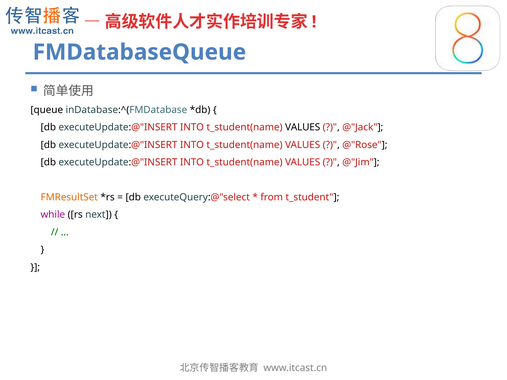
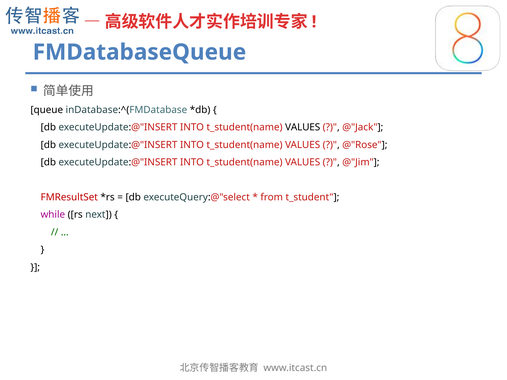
FMResultSet colour: orange -> red (69, 197)
